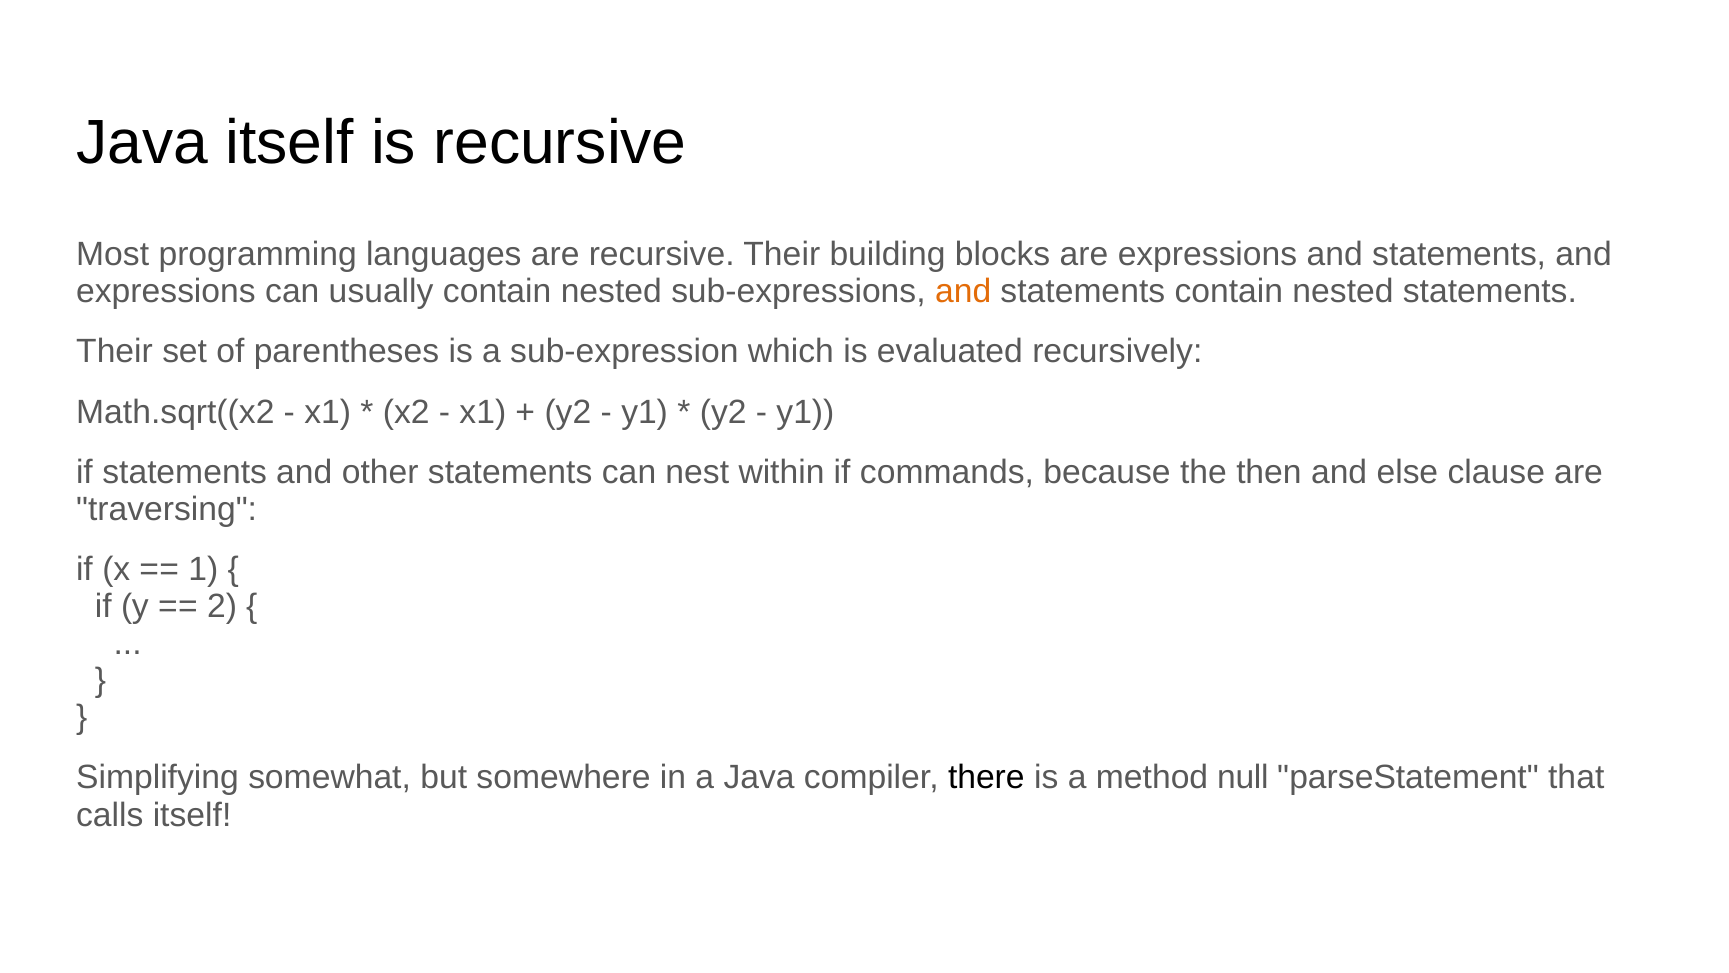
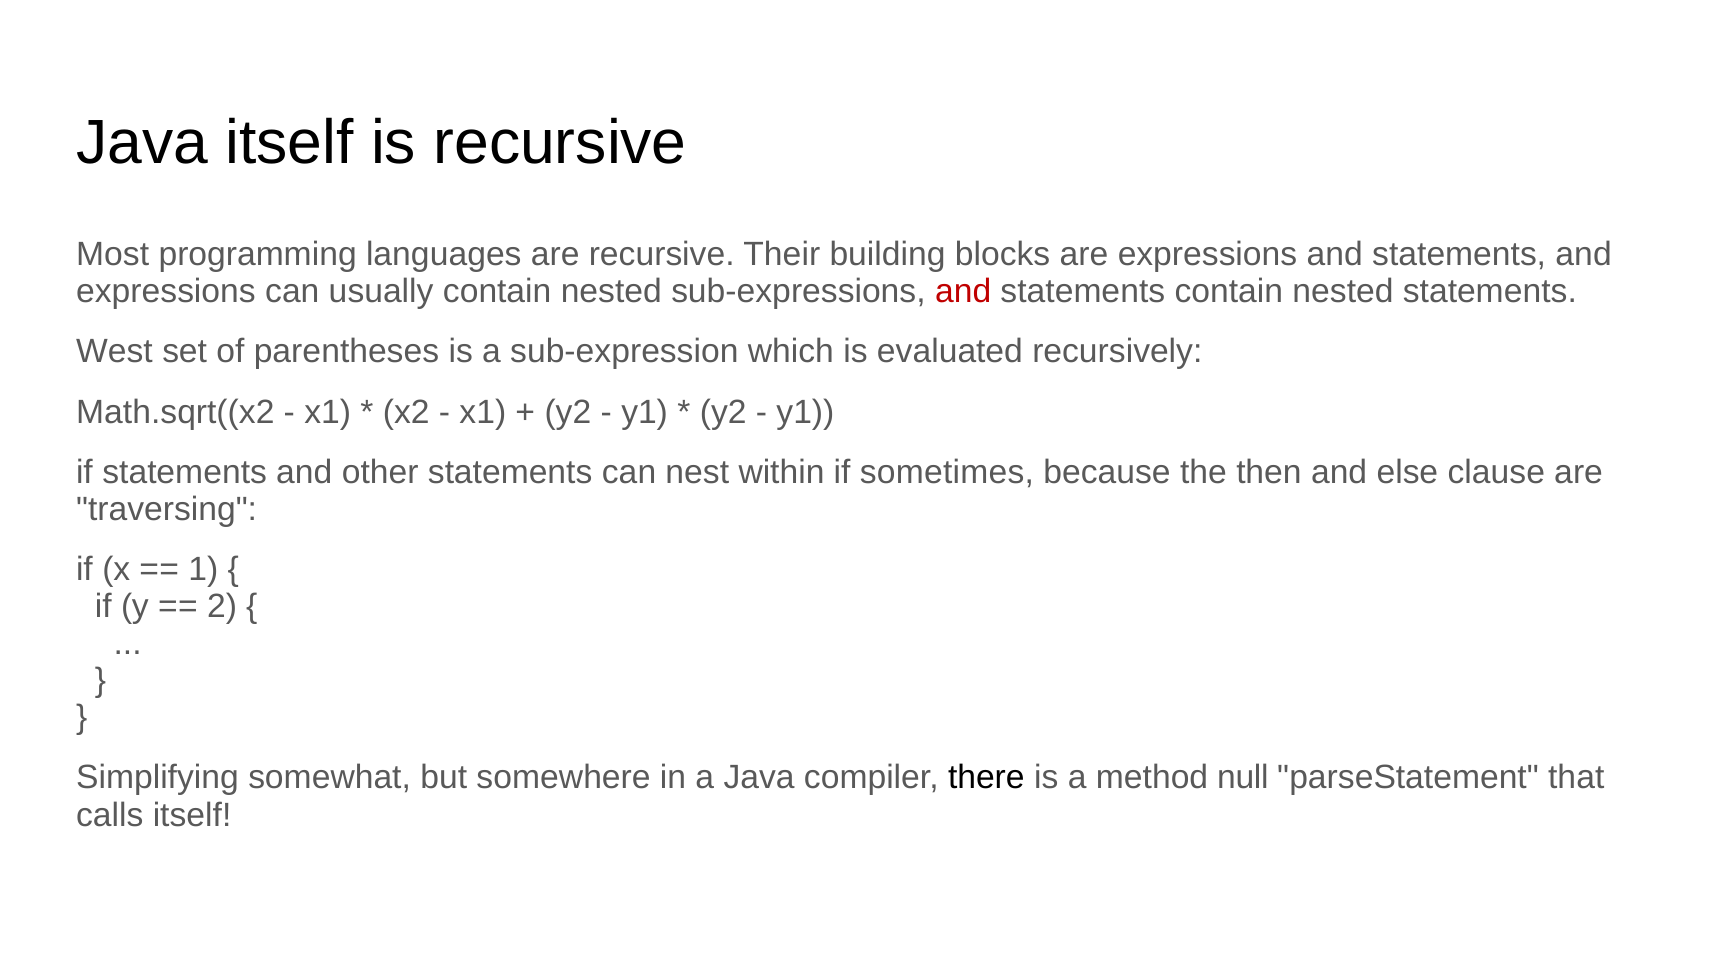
and colour: orange -> red (963, 292)
Their: Their -> West (115, 352)
commands: commands -> sometimes (947, 472)
